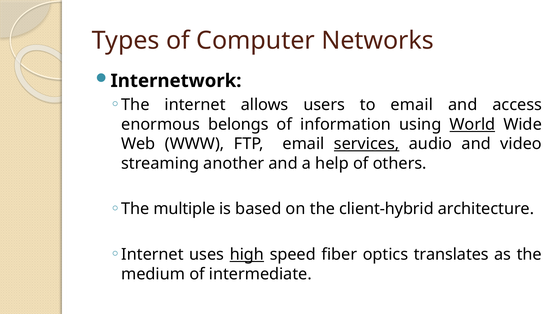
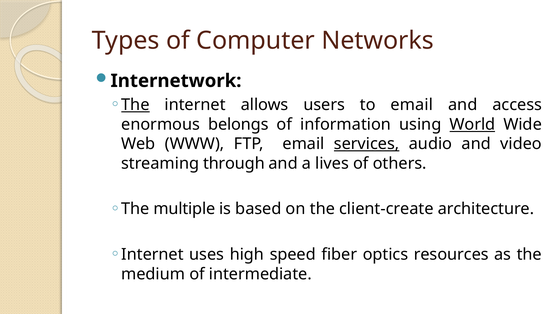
The underline: none -> present (135, 105)
another: another -> through (234, 164)
help: help -> lives (332, 164)
client-hybrid: client-hybrid -> client-create (386, 209)
high underline: present -> none (247, 255)
translates: translates -> resources (451, 255)
